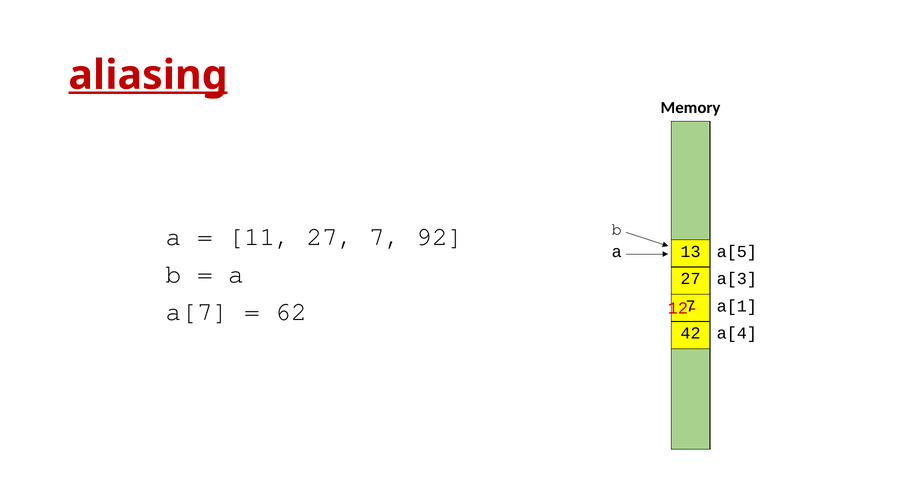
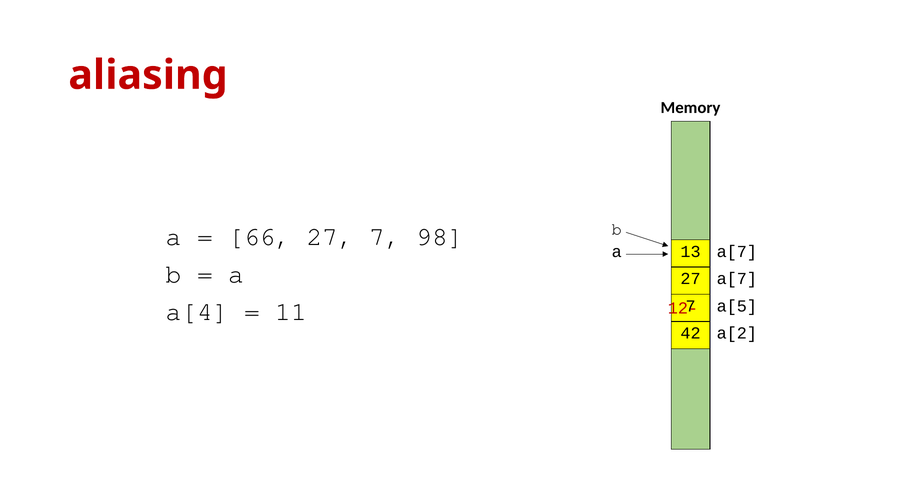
aliasing underline: present -> none (148, 75)
11: 11 -> 66 (260, 237)
92: 92 -> 98 (440, 237)
13 a[5: a[5 -> a[7 (737, 252)
27 a[3: a[3 -> a[7 (737, 279)
a[1: a[1 -> a[5 (737, 306)
a[7: a[7 -> a[4 (197, 312)
62: 62 -> 11 (291, 312)
a[4: a[4 -> a[2 (737, 334)
